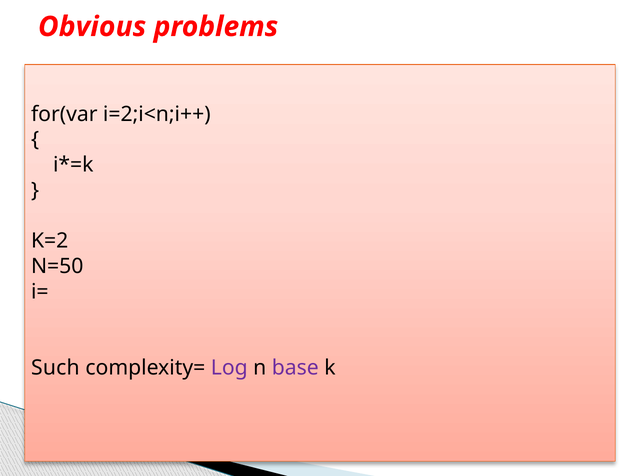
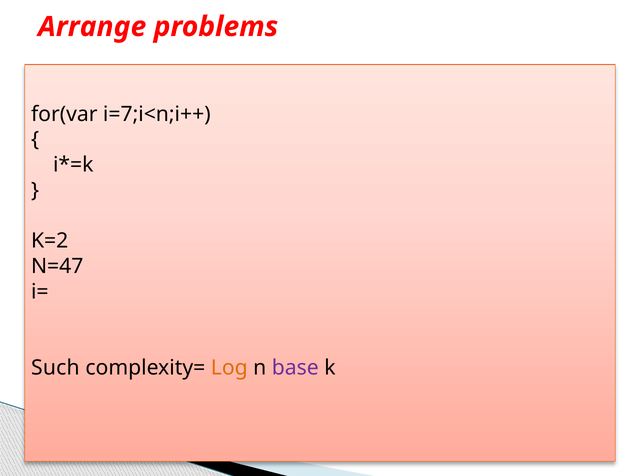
Obvious: Obvious -> Arrange (92, 27)
i=2;i<n;i++: i=2;i<n;i++ -> i=7;i<n;i++ (157, 114)
N=50: N=50 -> N=47 (57, 267)
Log colour: purple -> orange (229, 368)
